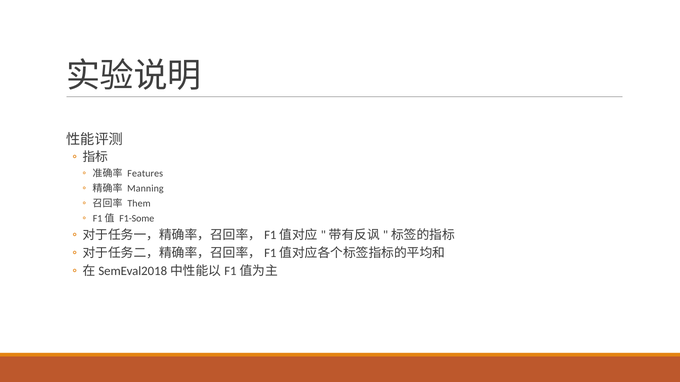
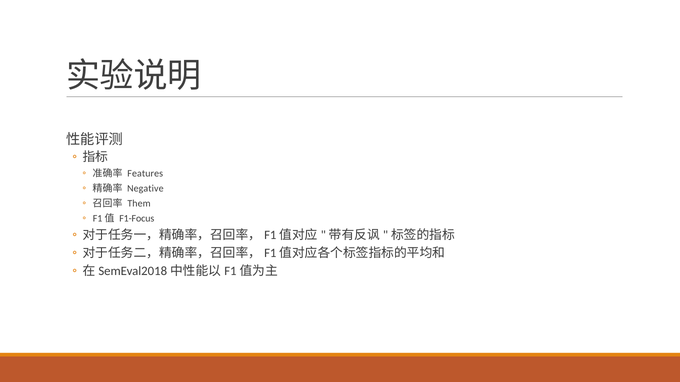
Manning: Manning -> Negative (145, 189)
F1-Some: F1-Some -> F1-Focus (137, 219)
